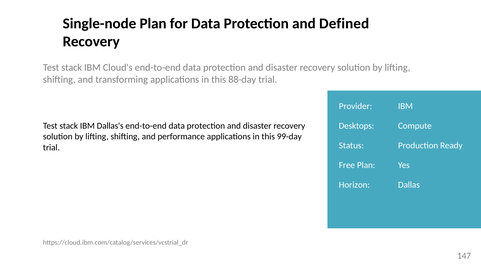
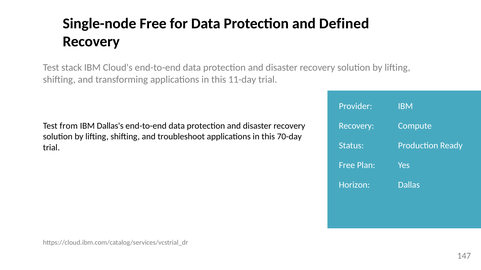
Single-node Plan: Plan -> Free (153, 24)
88-day: 88-day -> 11-day (242, 80)
stack: stack -> from (69, 126)
Desktops: Desktops -> Recovery (356, 126)
performance: performance -> troubleshoot (181, 137)
99-day: 99-day -> 70-day (289, 137)
